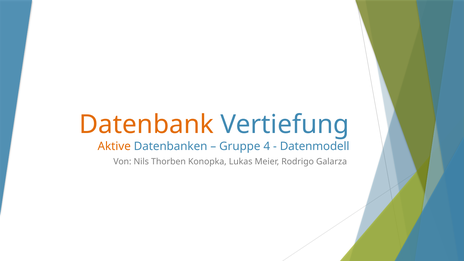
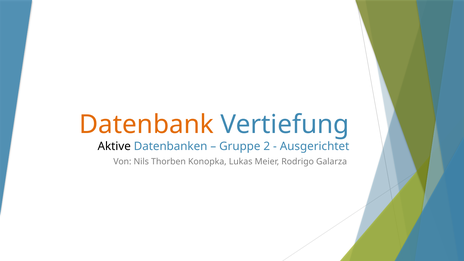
Aktive colour: orange -> black (114, 146)
4: 4 -> 2 (267, 146)
Datenmodell: Datenmodell -> Ausgerichtet (315, 146)
